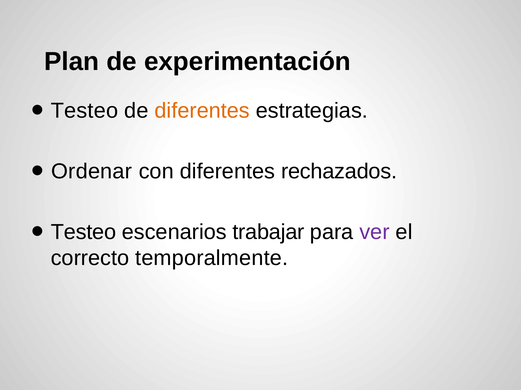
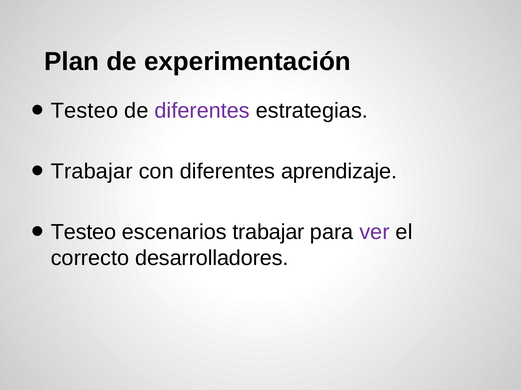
diferentes colour: orange -> purple (202, 111)
Ordenar: Ordenar -> Trabajar (92, 172)
rechazados: rechazados -> aprendizaje (339, 172)
temporalmente: temporalmente -> desarrolladores (212, 259)
